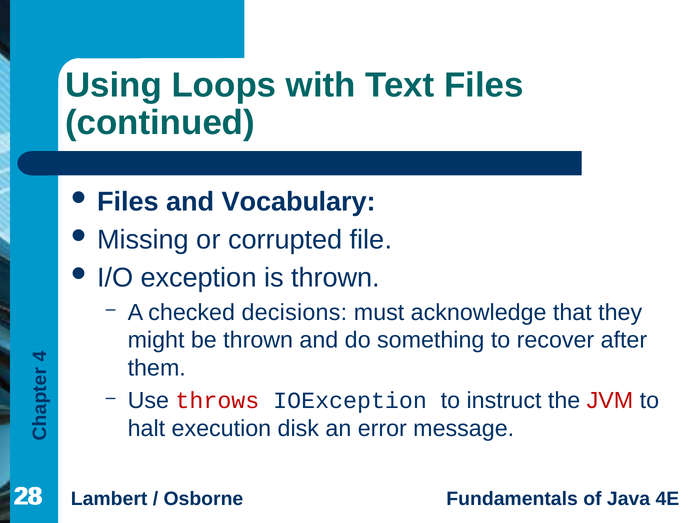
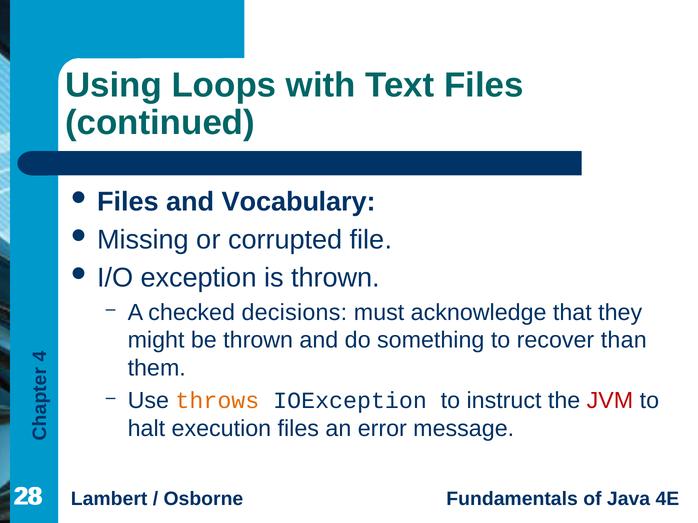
after: after -> than (624, 341)
throws colour: red -> orange (217, 401)
execution disk: disk -> files (298, 429)
